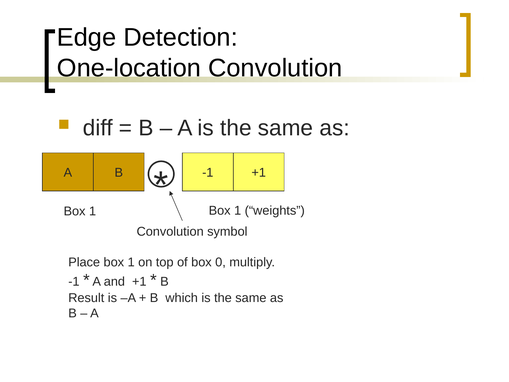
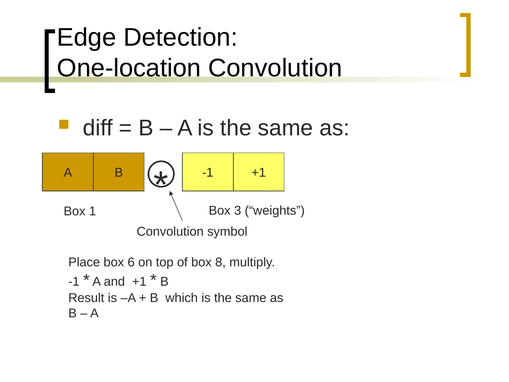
1 Box 1: 1 -> 3 (238, 210)
Place box 1: 1 -> 6 (131, 262)
0: 0 -> 8 (221, 262)
